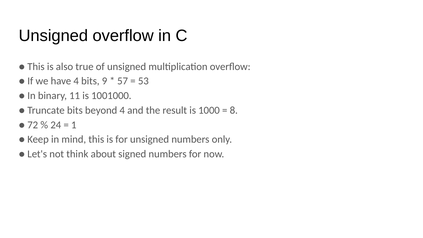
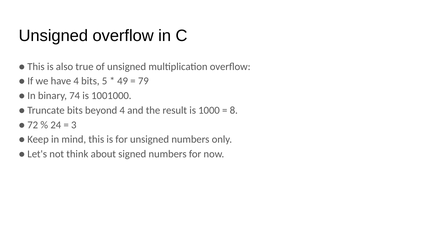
9: 9 -> 5 (105, 81)
57: 57 -> 49 (123, 81)
53: 53 -> 79 (143, 81)
11: 11 -> 74 (75, 96)
1: 1 -> 3 (74, 125)
